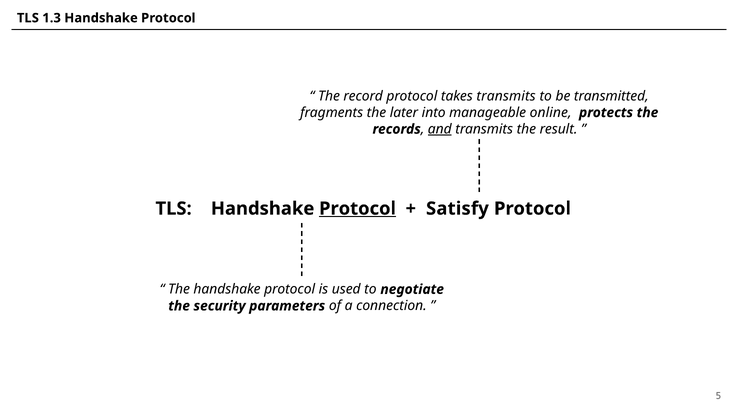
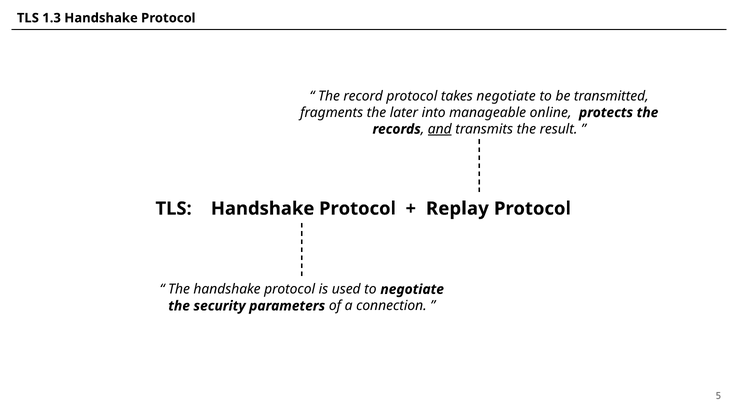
takes transmits: transmits -> negotiate (506, 96)
Protocol underline: present -> none (358, 208)
Satisfy: Satisfy -> Replay (457, 208)
